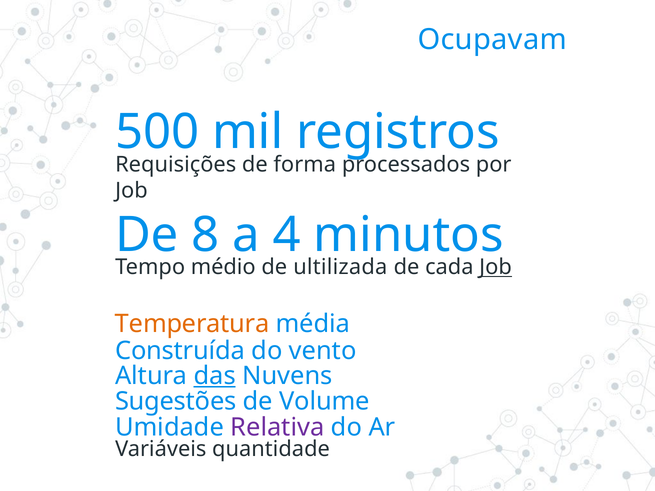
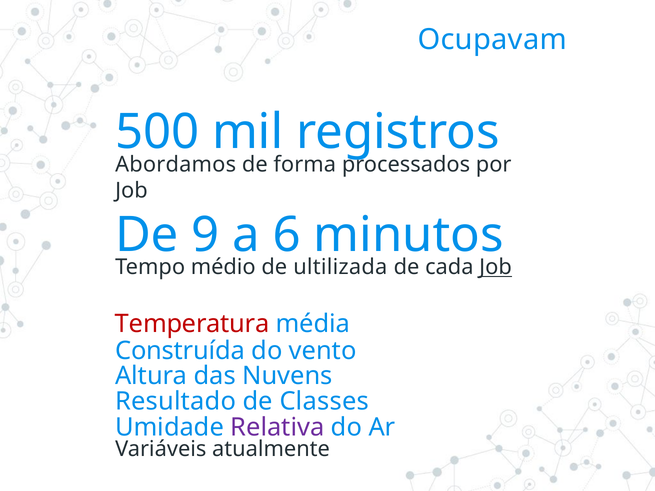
Requisições: Requisições -> Abordamos (176, 164)
8: 8 -> 9 (205, 235)
4: 4 -> 6 (287, 235)
Temperatura colour: orange -> red (192, 324)
das underline: present -> none (215, 376)
Sugestões: Sugestões -> Resultado (176, 401)
Volume: Volume -> Classes (324, 401)
quantidade: quantidade -> atualmente (271, 449)
